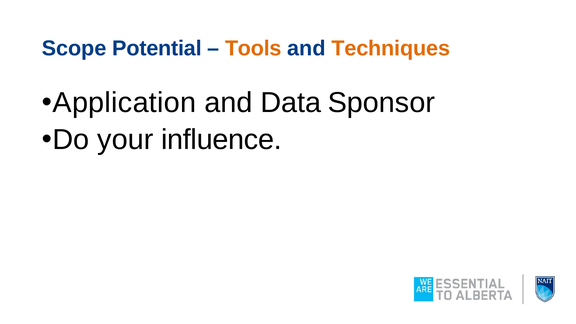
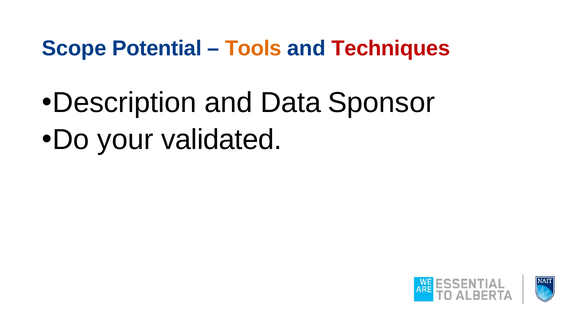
Techniques colour: orange -> red (391, 48)
Application: Application -> Description (125, 103)
influence: influence -> validated (221, 140)
